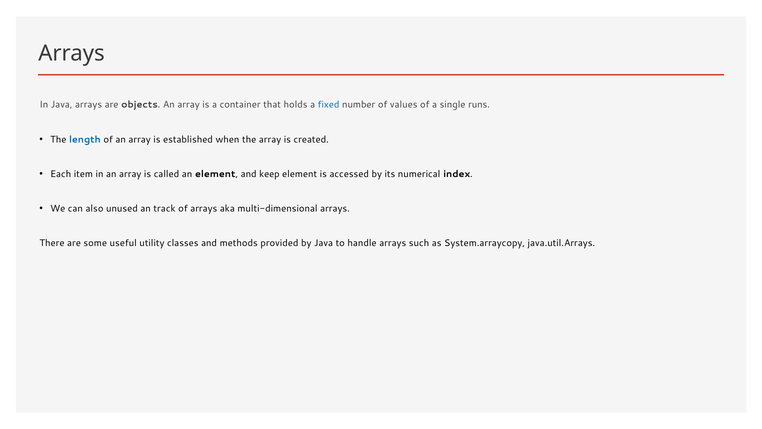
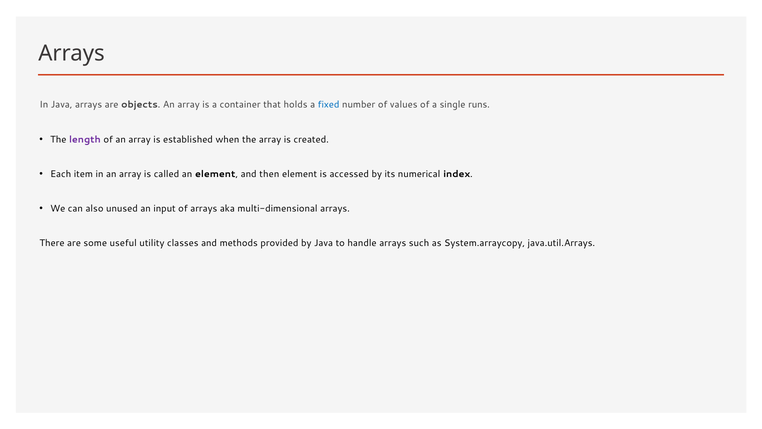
length colour: blue -> purple (85, 139)
keep: keep -> then (269, 174)
track: track -> input (165, 208)
